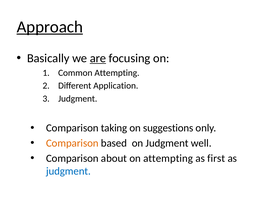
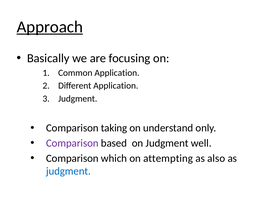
are underline: present -> none (98, 58)
Common Attempting: Attempting -> Application (117, 73)
suggestions: suggestions -> understand (168, 128)
Comparison colour: orange -> purple (72, 143)
about: about -> which (114, 158)
first: first -> also (216, 158)
